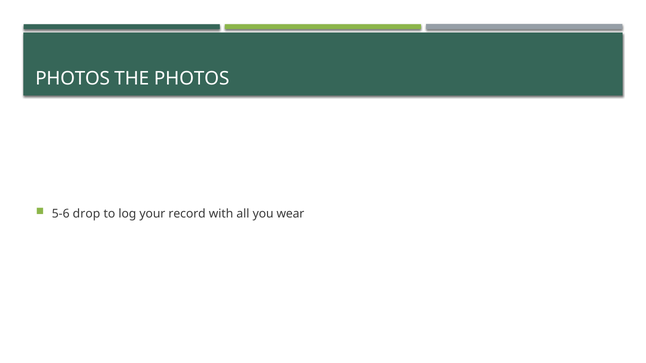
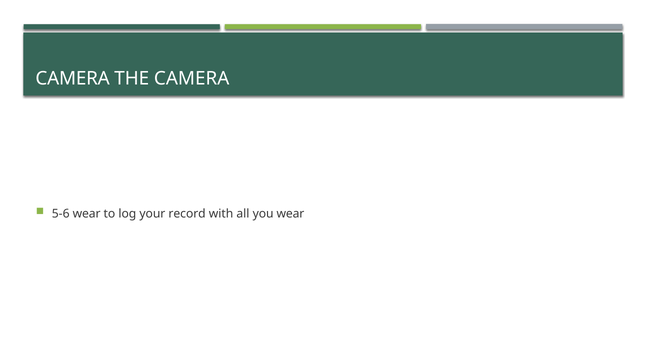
PHOTOS: PHOTOS -> CAMERA (73, 78)
THE PHOTOS: PHOTOS -> CAMERA (192, 78)
5-6 drop: drop -> wear (87, 214)
